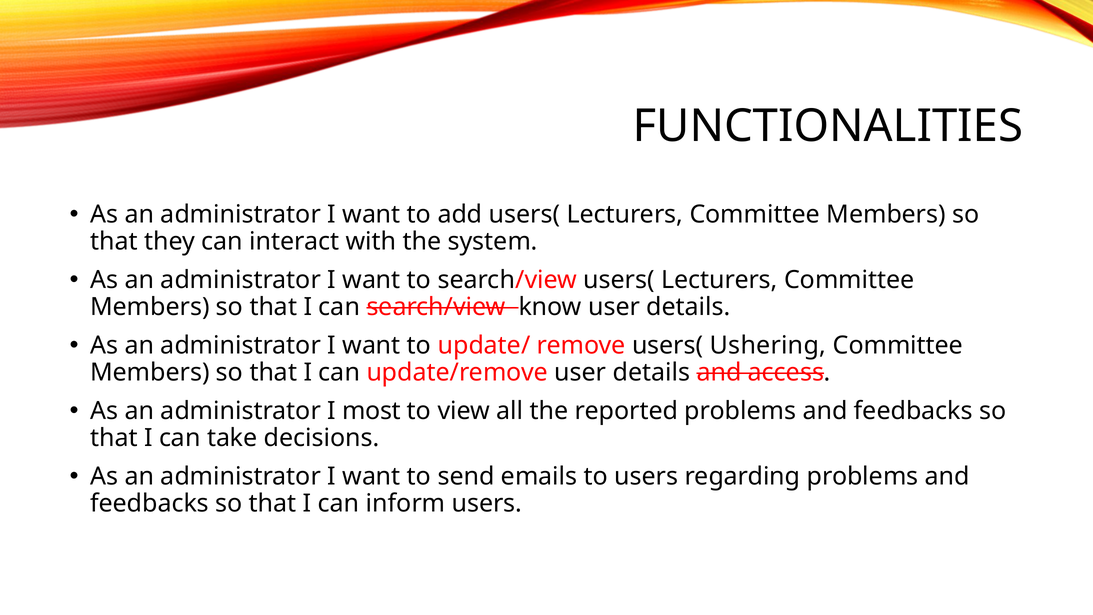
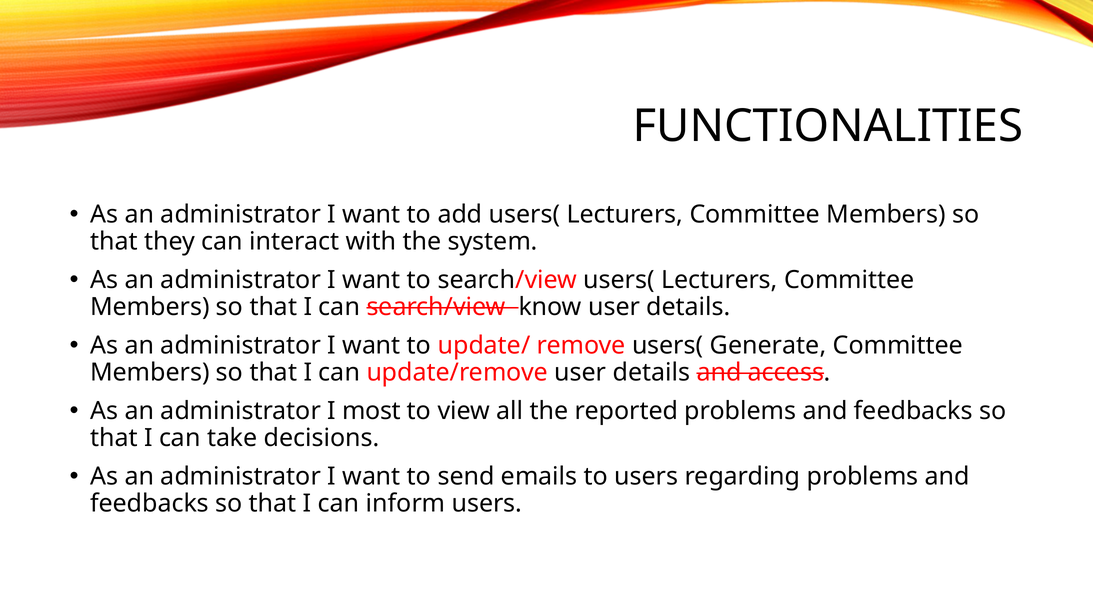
Ushering: Ushering -> Generate (768, 345)
